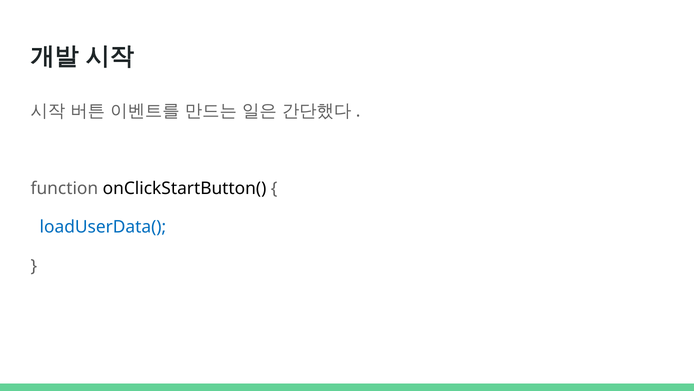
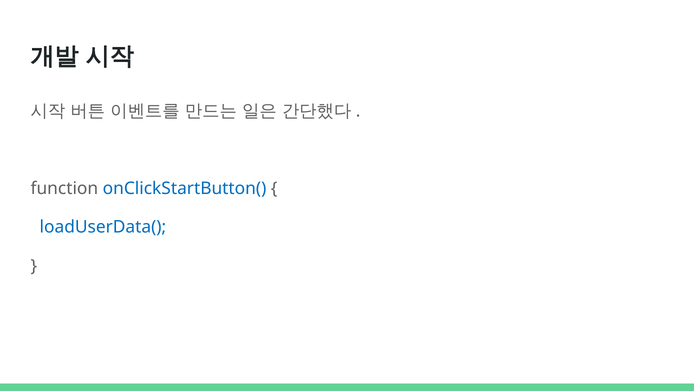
onClickStartButton( colour: black -> blue (185, 188)
